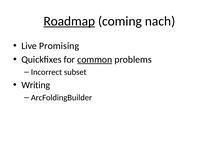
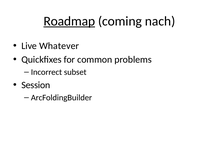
Promising: Promising -> Whatever (59, 46)
common underline: present -> none (95, 60)
Writing: Writing -> Session (36, 85)
